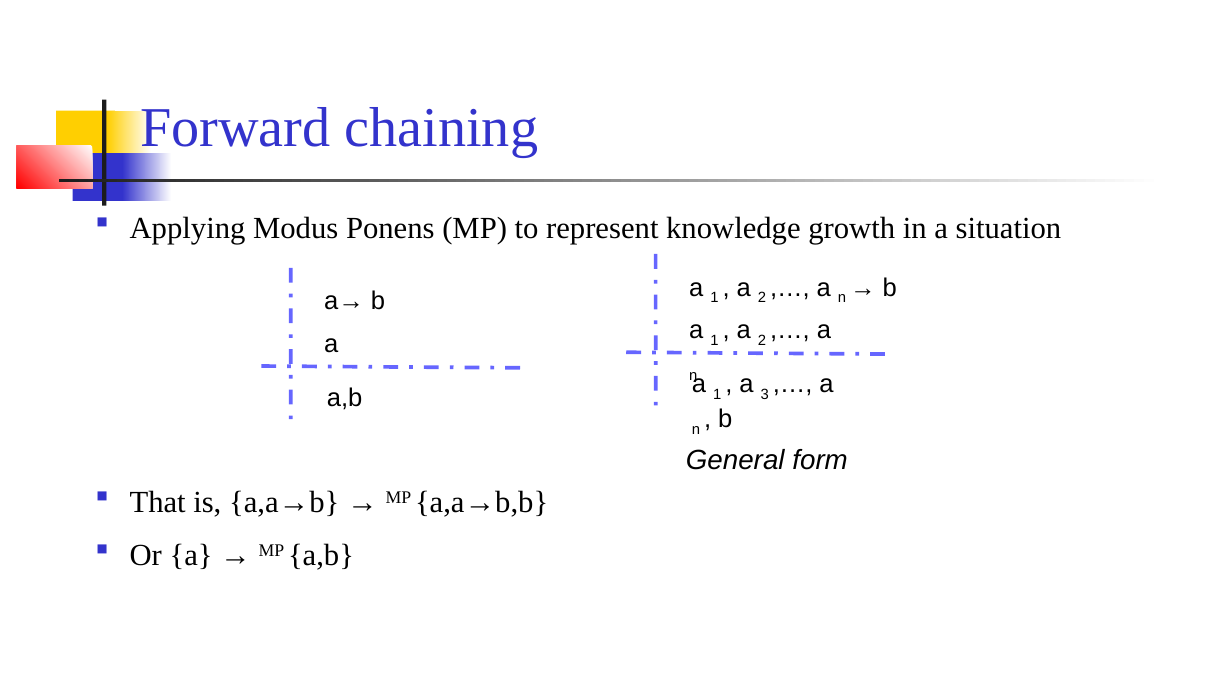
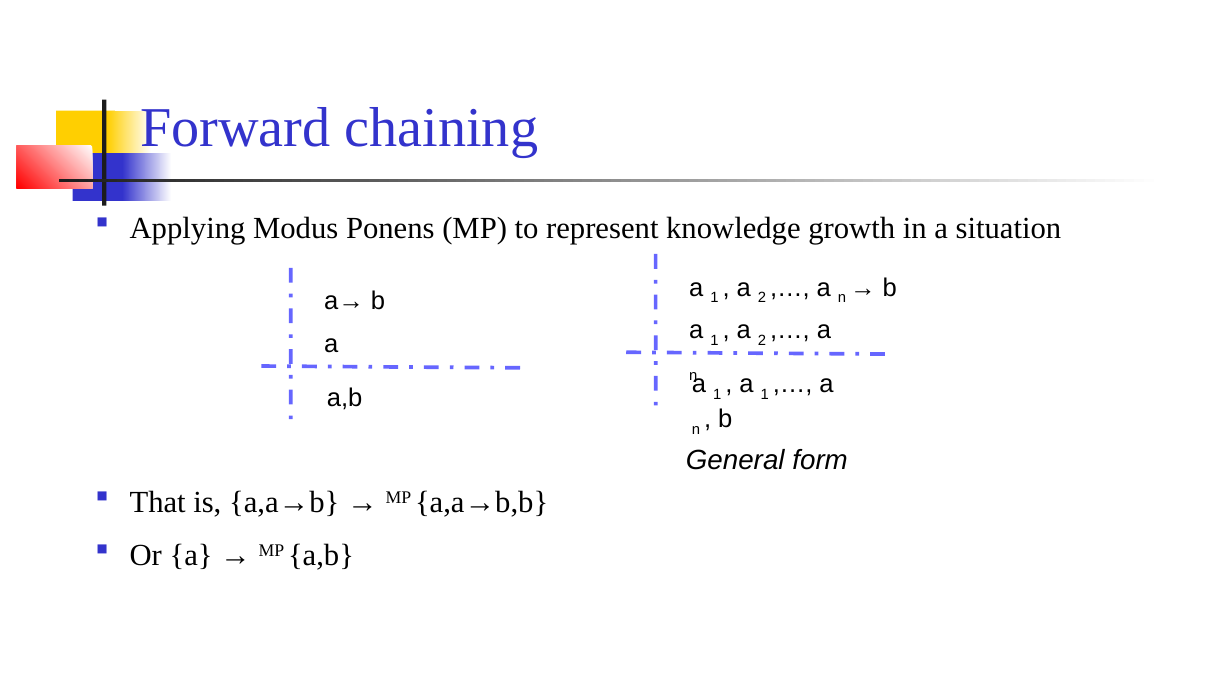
3: 3 -> 1 (765, 394)
